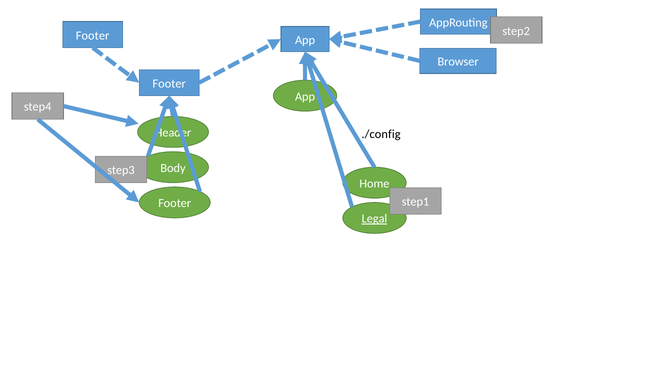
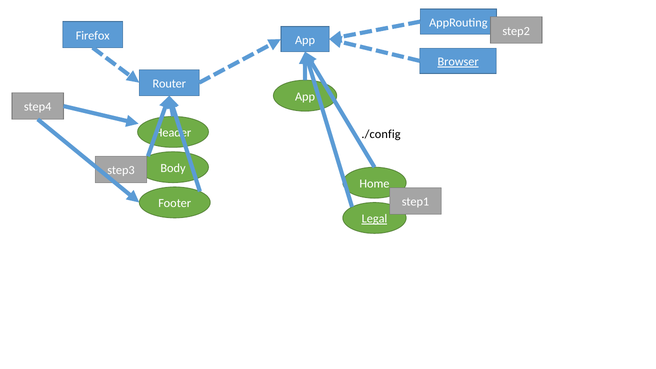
Footer: Footer -> Firefox (93, 35)
Browser underline: none -> present (458, 62)
Footer: Footer -> Router (169, 83)
